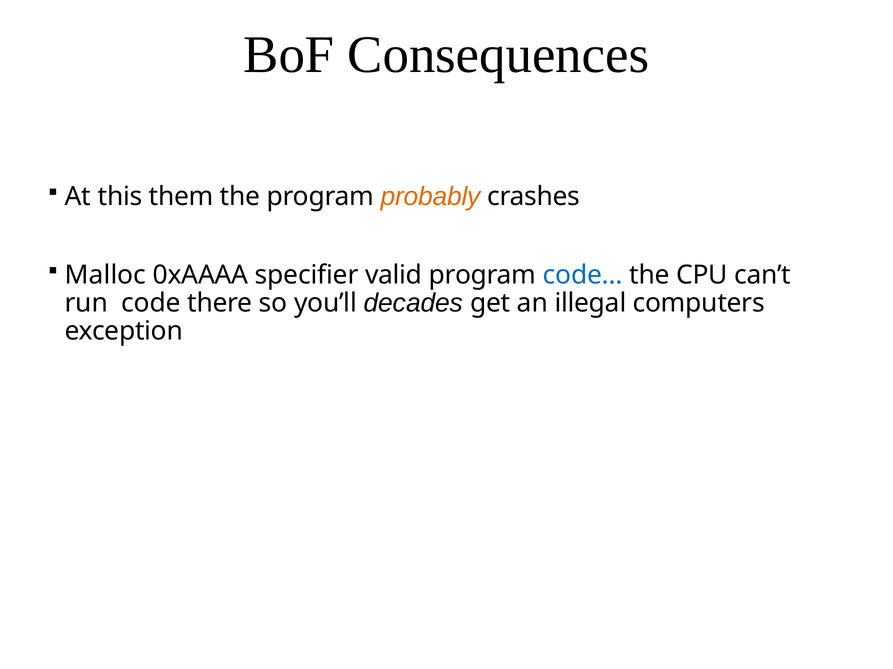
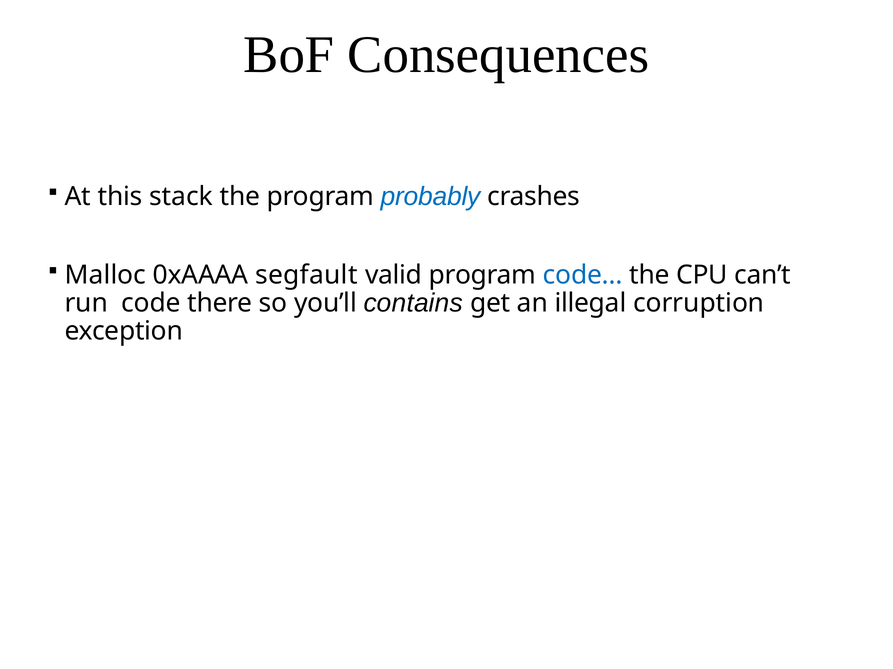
them: them -> stack (181, 197)
probably colour: orange -> blue (431, 197)
specifier: specifier -> segfault (306, 275)
decades: decades -> contains (413, 303)
computers: computers -> corruption (699, 303)
